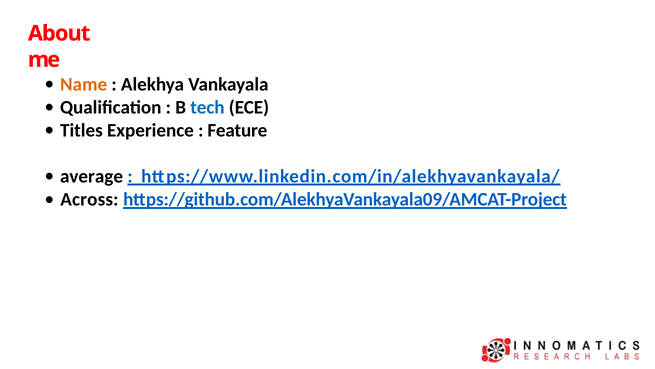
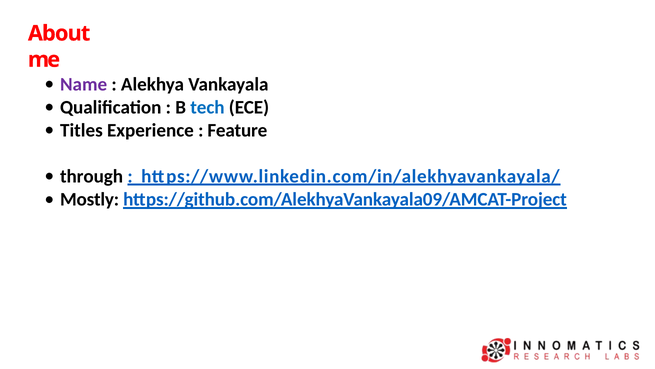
Name colour: orange -> purple (84, 84)
average: average -> through (92, 176)
Across: Across -> Mostly (90, 199)
